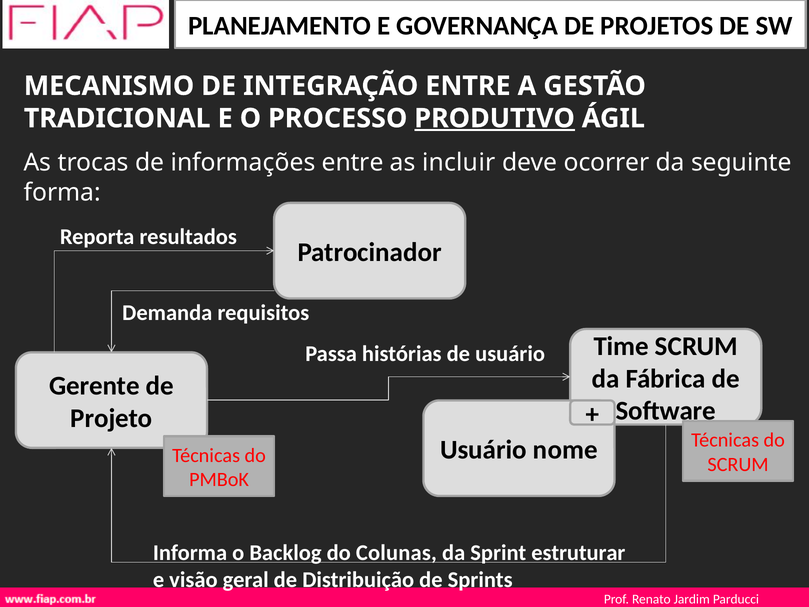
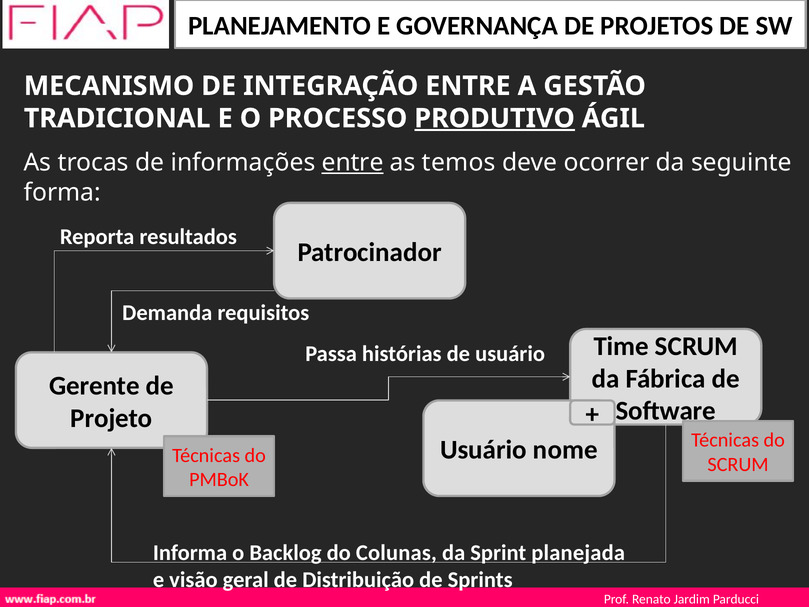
entre underline: none -> present (353, 163)
incluir: incluir -> temos (459, 163)
estruturar: estruturar -> planejada (578, 553)
